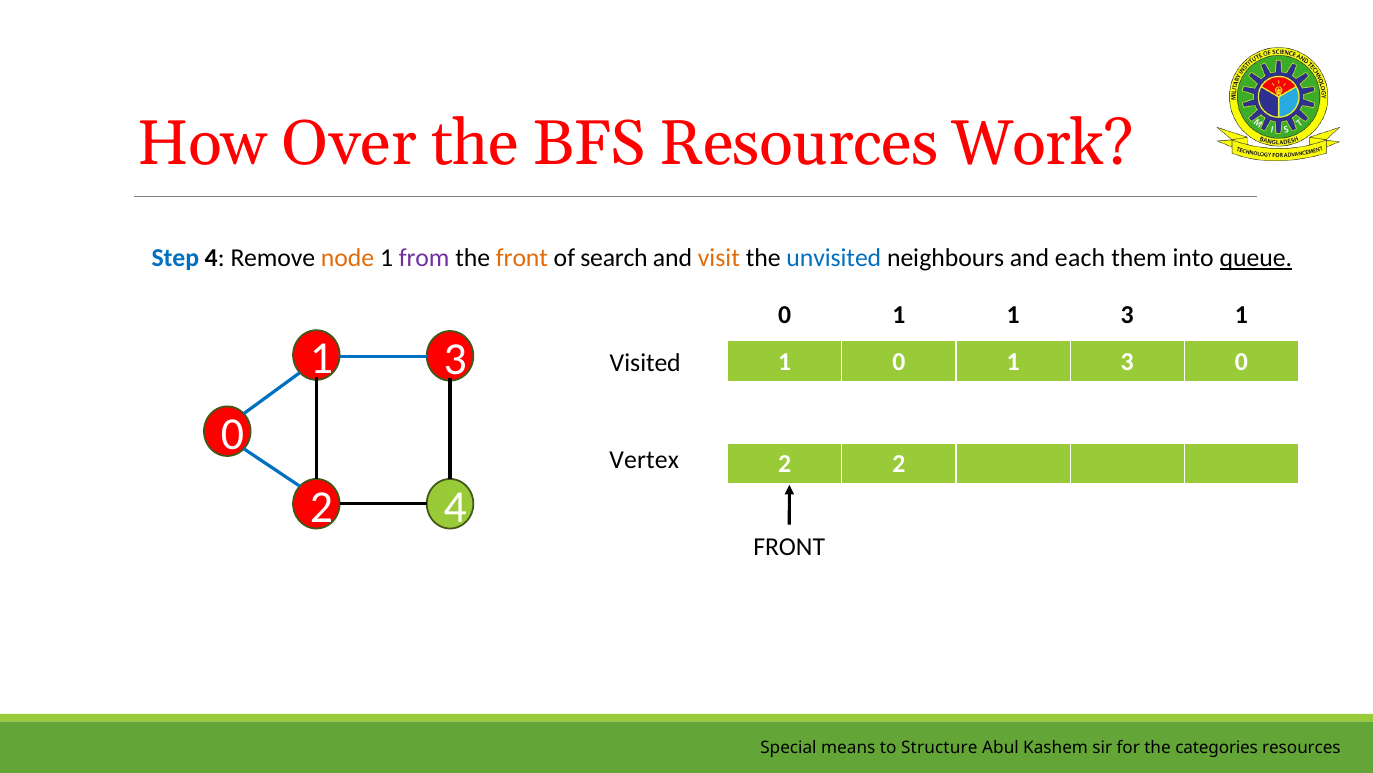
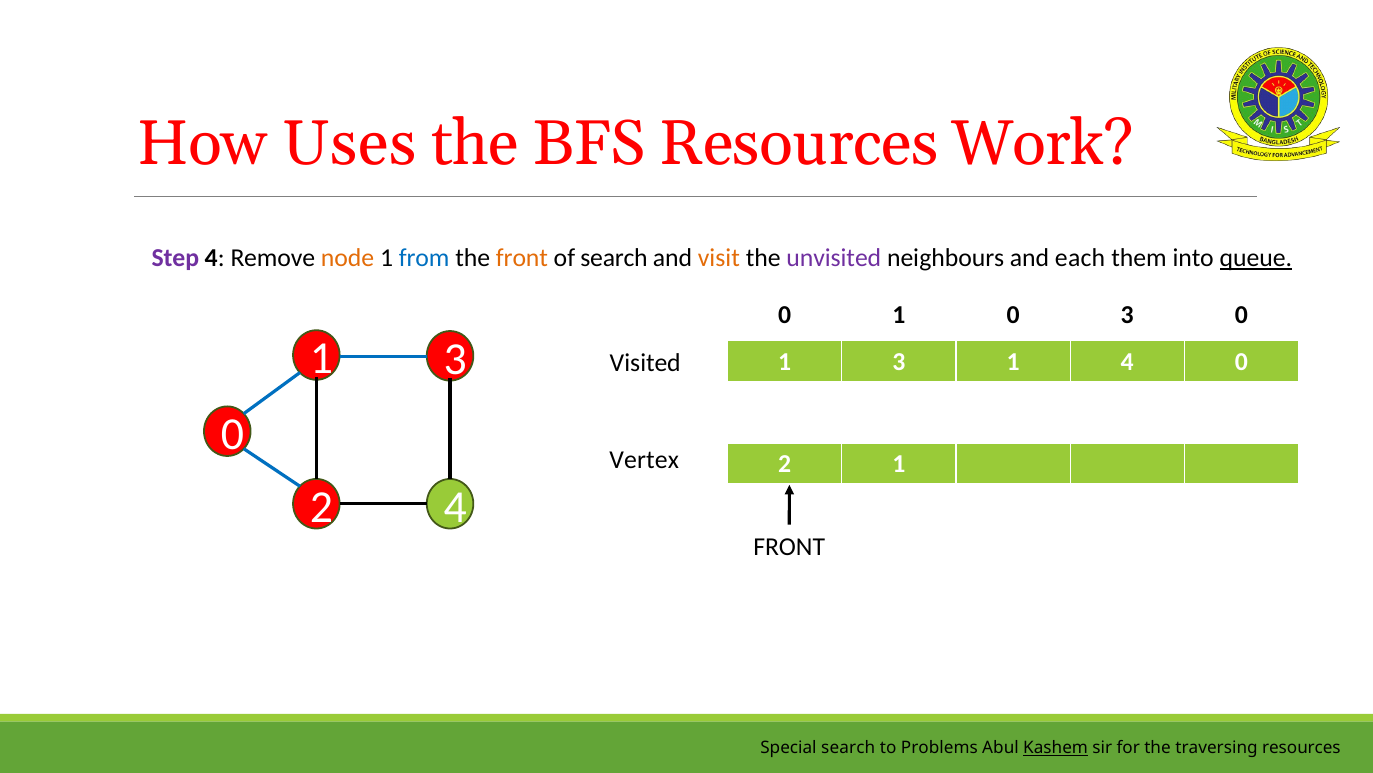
Over: Over -> Uses (350, 144)
Step colour: blue -> purple (175, 258)
from colour: purple -> blue (424, 258)
unvisited colour: blue -> purple (834, 258)
1 1: 1 -> 0 (1013, 315)
3 1: 1 -> 0 (1241, 315)
1 0: 0 -> 3 (899, 362)
3: 3 -> 4 (1127, 362)
2 2: 2 -> 1 (899, 464)
Special means: means -> search (848, 747)
Structure: Structure -> Problems (939, 747)
Kashem underline: none -> present (1056, 747)
categories: categories -> traversing (1217, 747)
